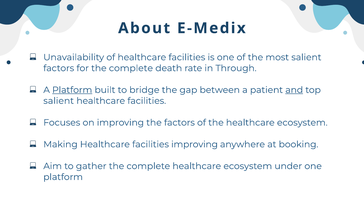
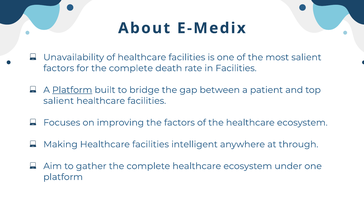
in Through: Through -> Facilities (236, 68)
and underline: present -> none (294, 90)
facilities improving: improving -> intelligent (194, 145)
booking: booking -> through (299, 145)
